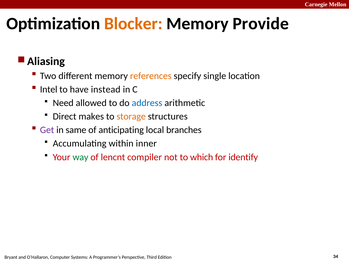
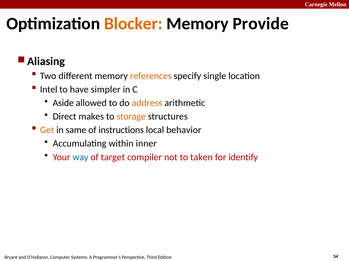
instead: instead -> simpler (106, 90)
Need: Need -> Aside (63, 103)
address colour: blue -> orange (147, 103)
Get colour: purple -> orange (47, 130)
anticipating: anticipating -> instructions (121, 130)
branches: branches -> behavior (184, 130)
way colour: green -> blue (80, 158)
lencnt: lencnt -> target (113, 158)
which: which -> taken (202, 158)
